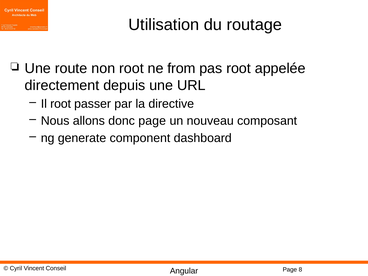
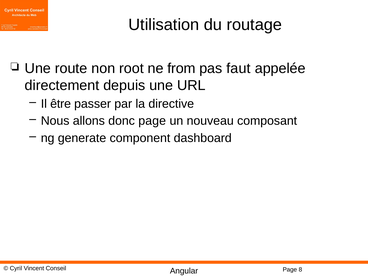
pas root: root -> faut (239, 68)
Il root: root -> être (61, 104)
